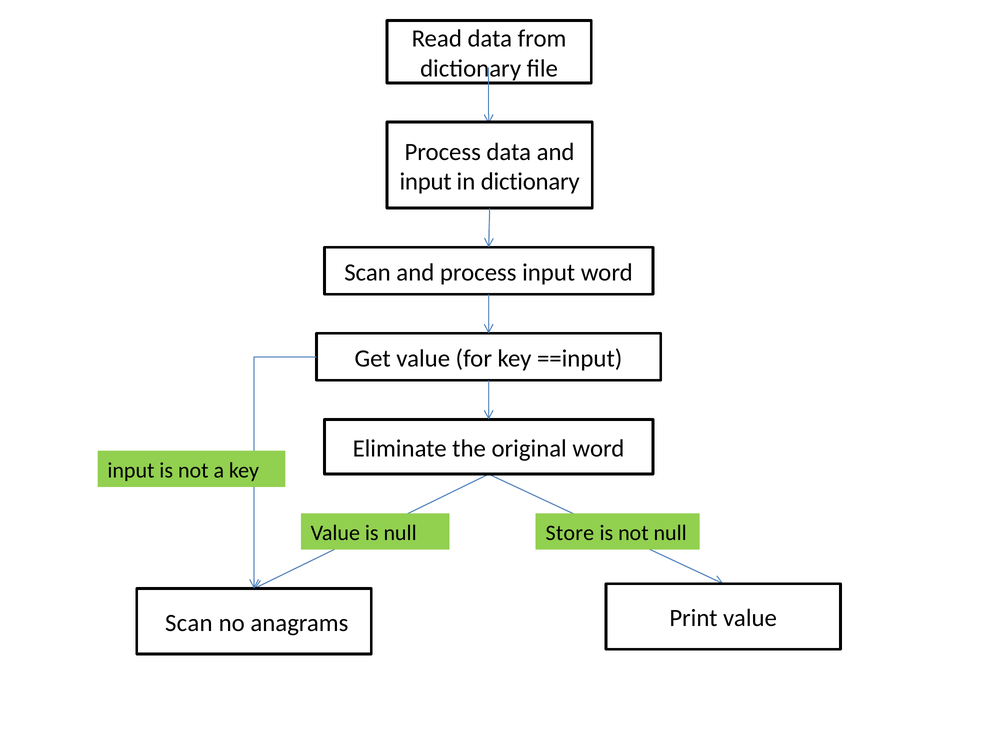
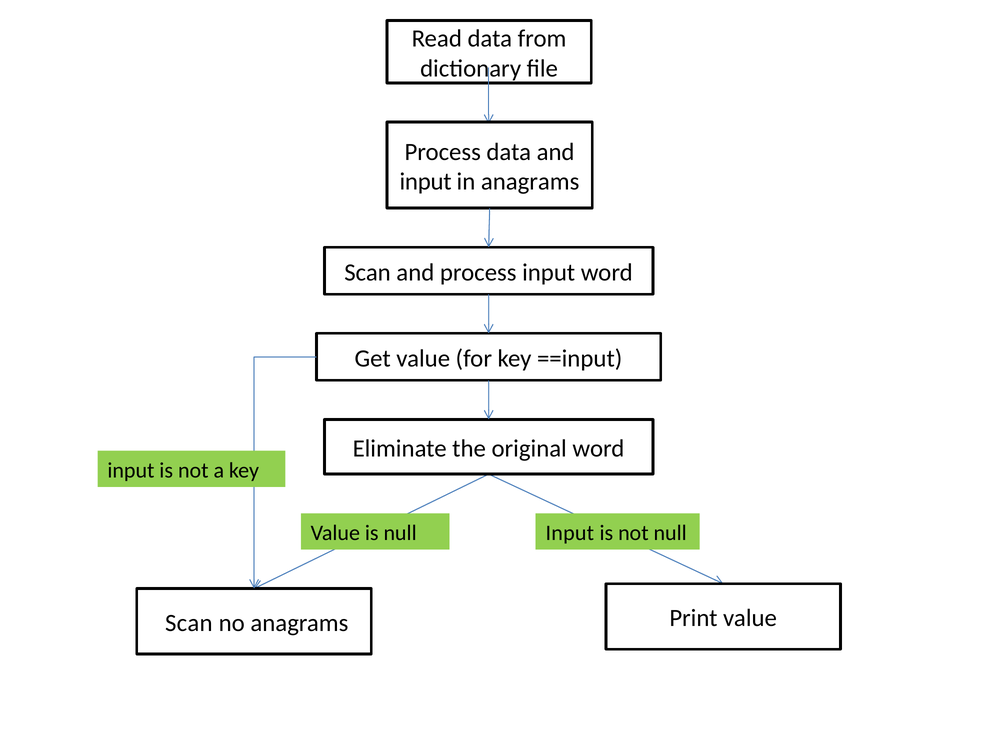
in dictionary: dictionary -> anagrams (530, 182)
null Store: Store -> Input (570, 533)
